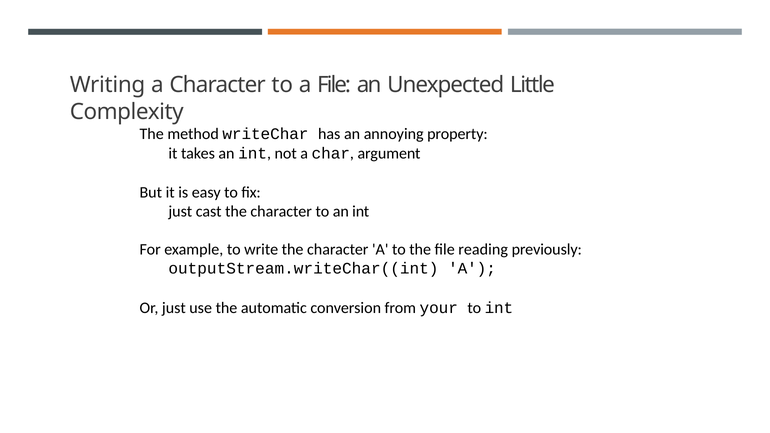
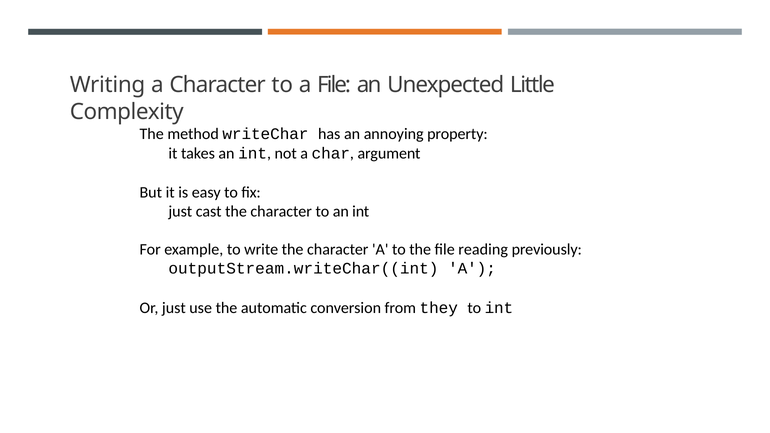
your: your -> they (439, 308)
